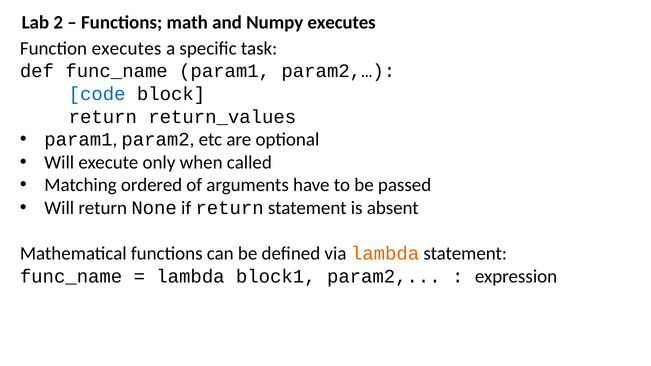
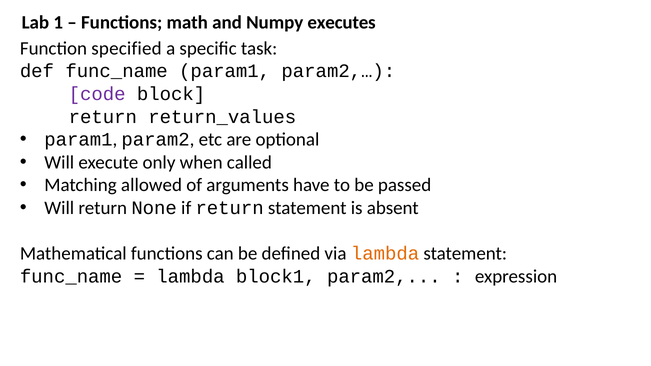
2: 2 -> 1 (58, 22)
Function executes: executes -> specified (126, 48)
code colour: blue -> purple (97, 94)
ordered: ordered -> allowed (151, 185)
